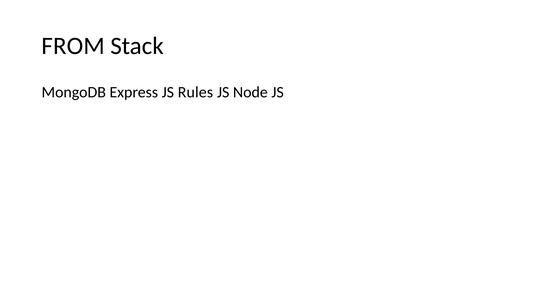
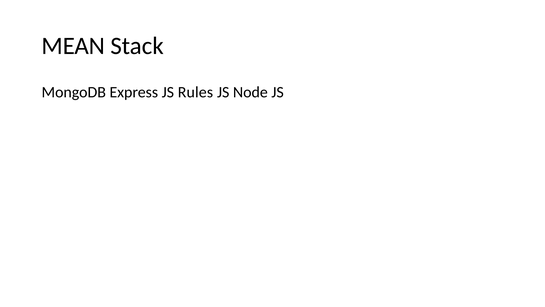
FROM: FROM -> MEAN (73, 46)
